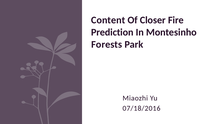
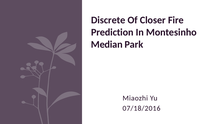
Content: Content -> Discrete (108, 20)
Forests: Forests -> Median (107, 44)
